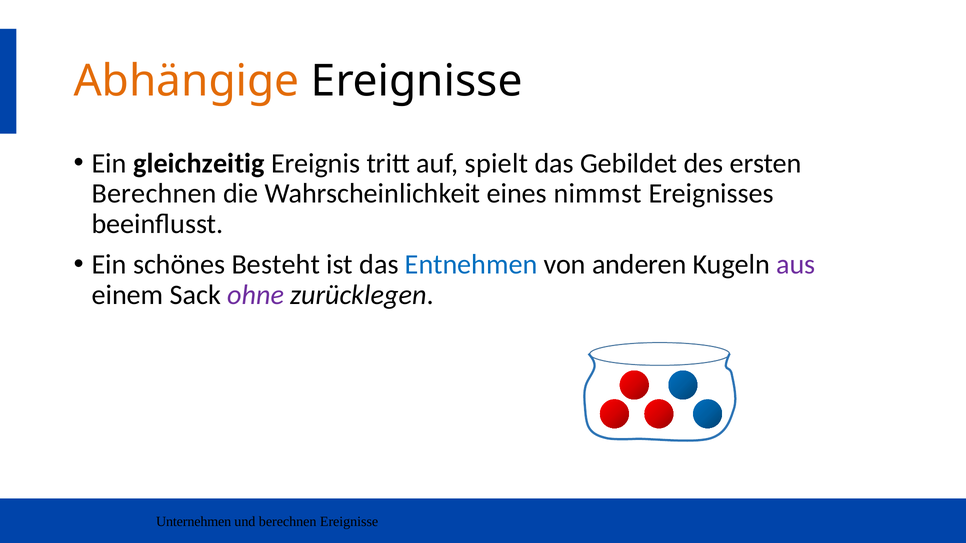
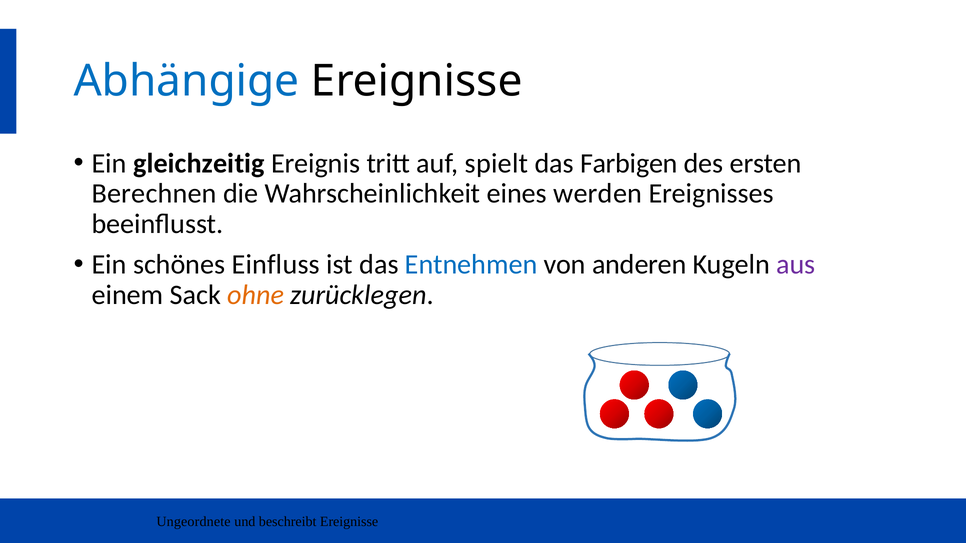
Abhängige colour: orange -> blue (187, 81)
Gebildet: Gebildet -> Farbigen (629, 163)
nimmst: nimmst -> werden (598, 194)
Besteht: Besteht -> Einfluss (276, 265)
ohne colour: purple -> orange (256, 295)
Unternehmen: Unternehmen -> Ungeordnete (193, 522)
und berechnen: berechnen -> beschreibt (288, 522)
